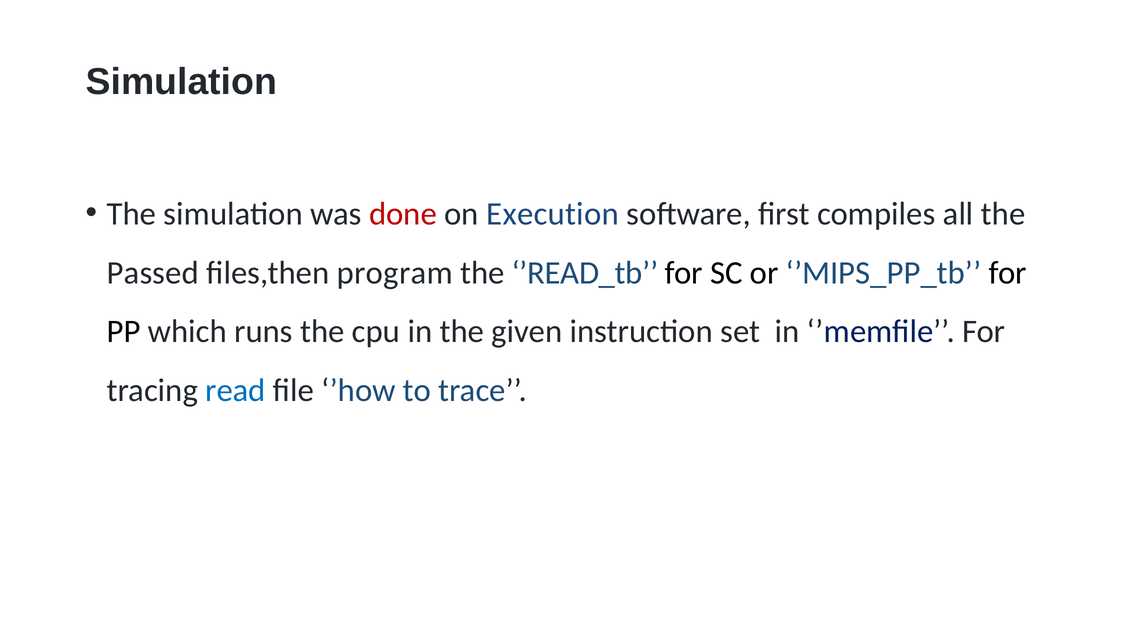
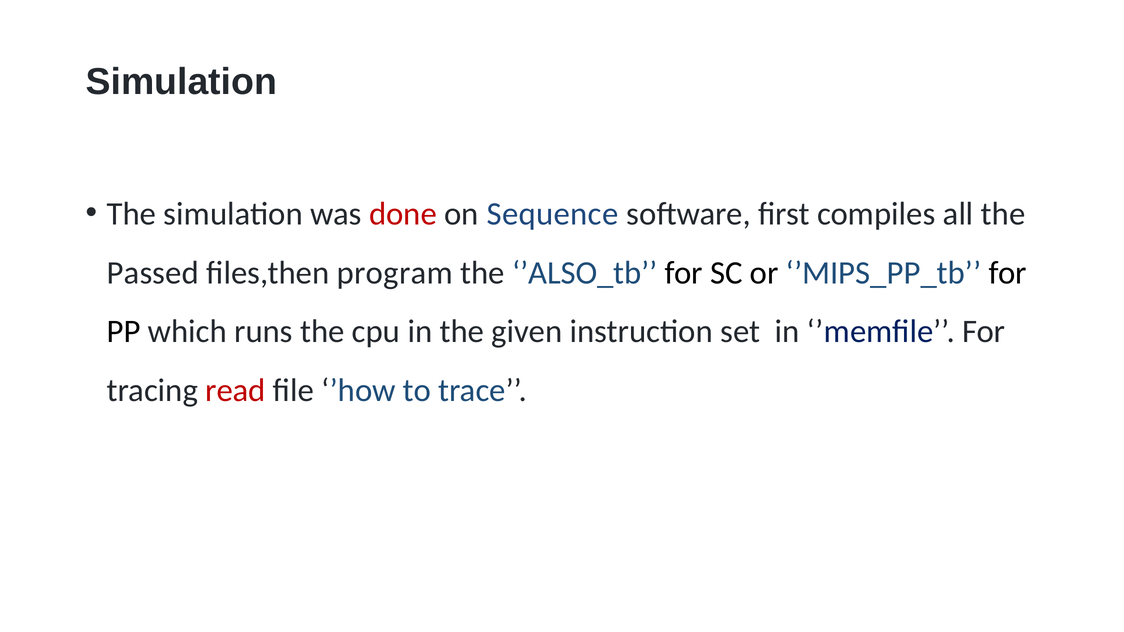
Execution: Execution -> Sequence (553, 214)
’READ_tb: ’READ_tb -> ’ALSO_tb (585, 273)
read colour: blue -> red (235, 391)
